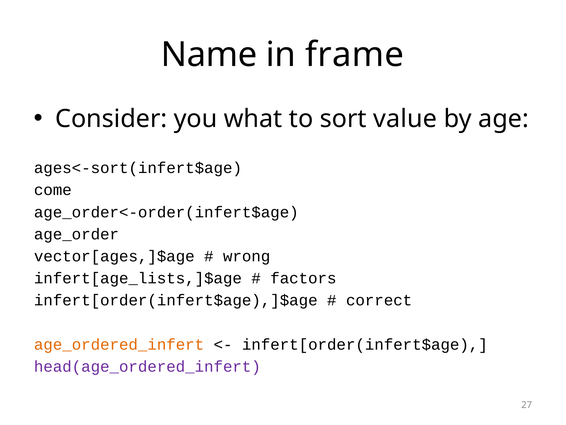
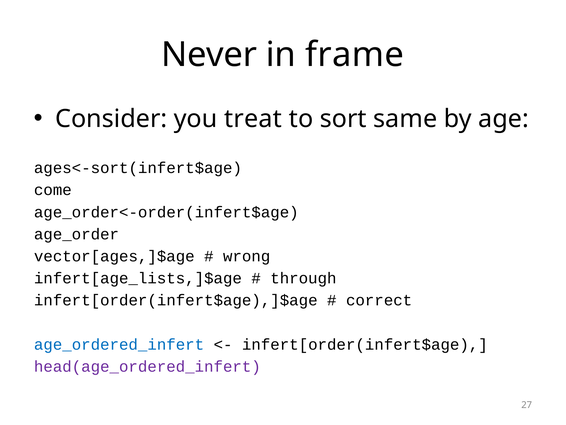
Name: Name -> Never (209, 55)
what: what -> treat (253, 119)
value: value -> same (405, 119)
factors: factors -> through (303, 278)
age_ordered_infert colour: orange -> blue (119, 344)
